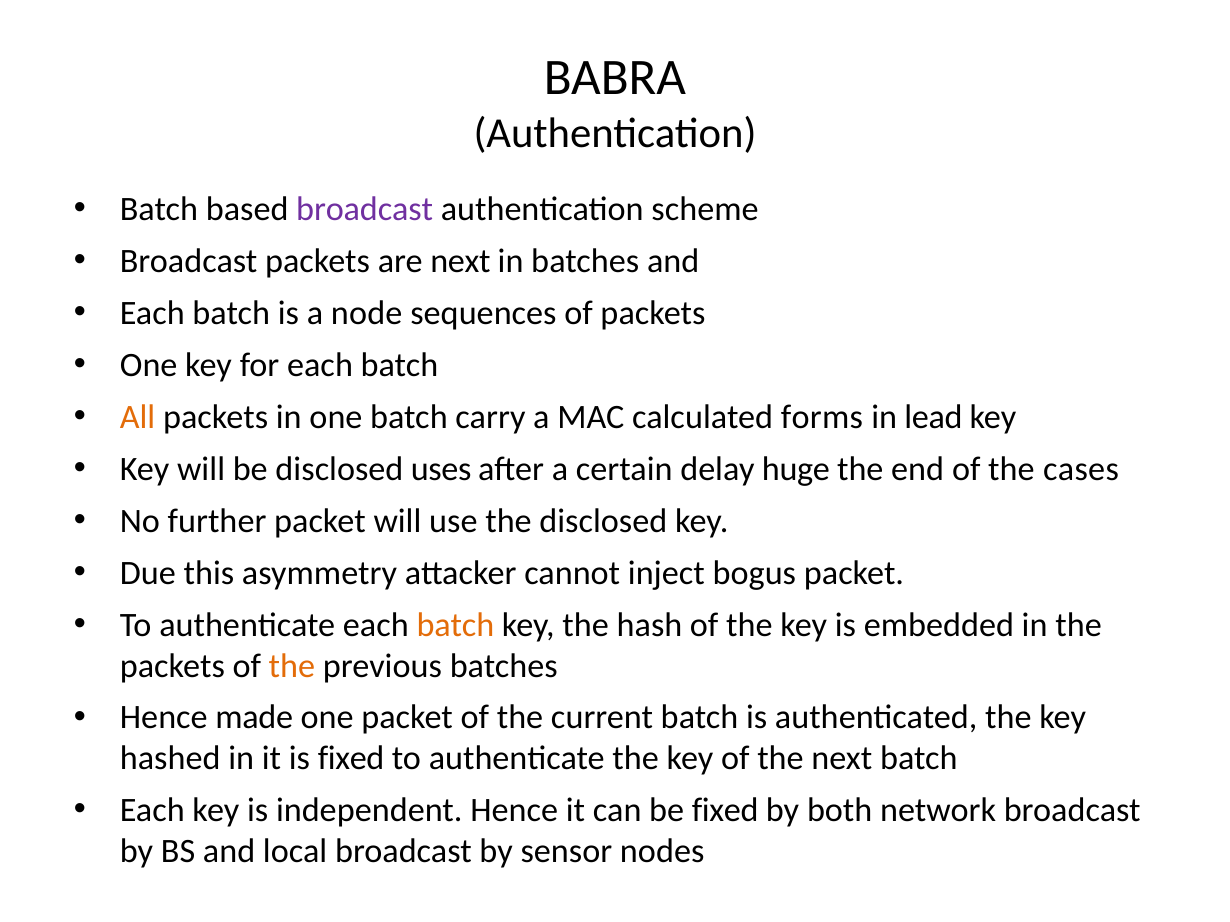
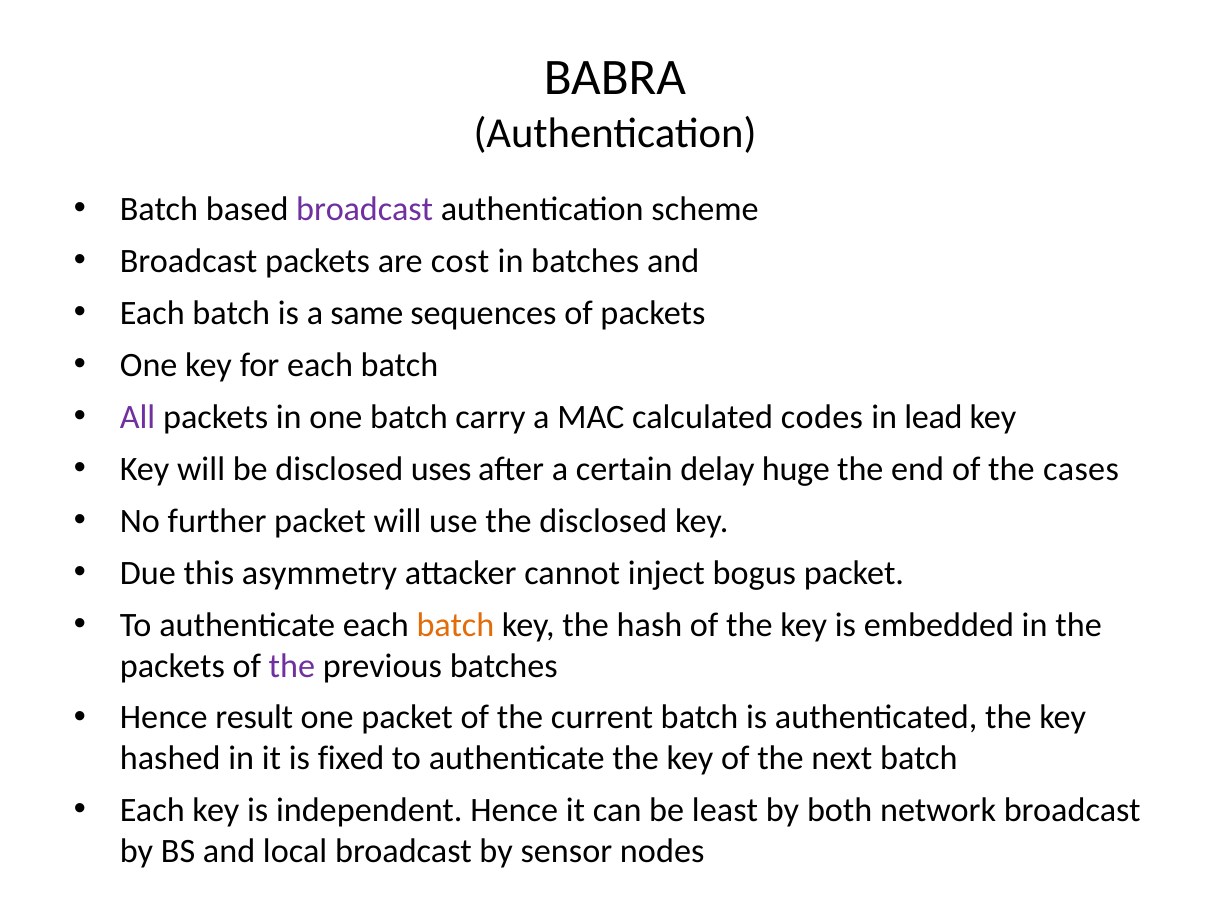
are next: next -> cost (460, 261)
node: node -> same (367, 313)
All colour: orange -> purple (138, 417)
forms: forms -> codes (822, 417)
the colour: orange -> purple (292, 666)
made: made -> result (254, 718)
be fixed: fixed -> least (725, 811)
